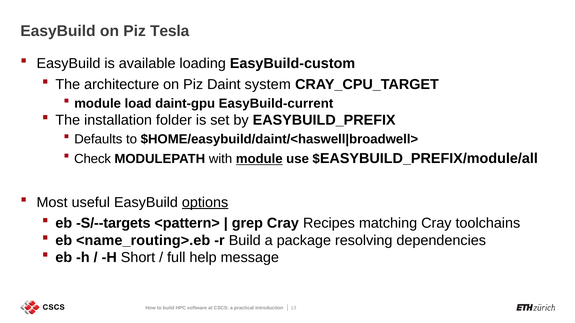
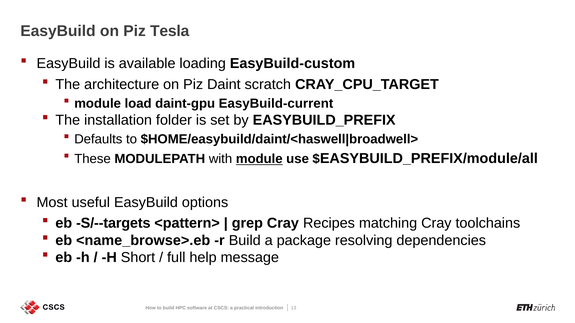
system: system -> scratch (268, 84)
Check: Check -> These (93, 159)
options underline: present -> none (205, 203)
<name_routing>.eb: <name_routing>.eb -> <name_browse>.eb (143, 241)
